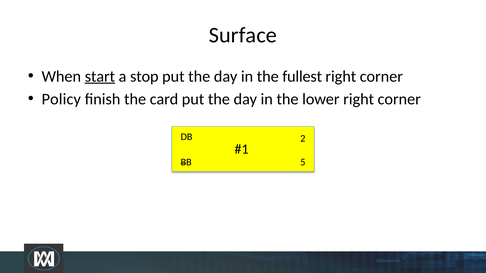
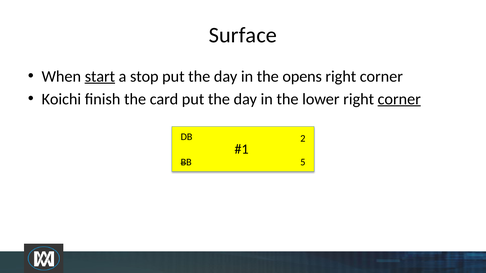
fullest: fullest -> opens (302, 76)
Policy: Policy -> Koichi (61, 99)
corner underline: none -> present (399, 99)
